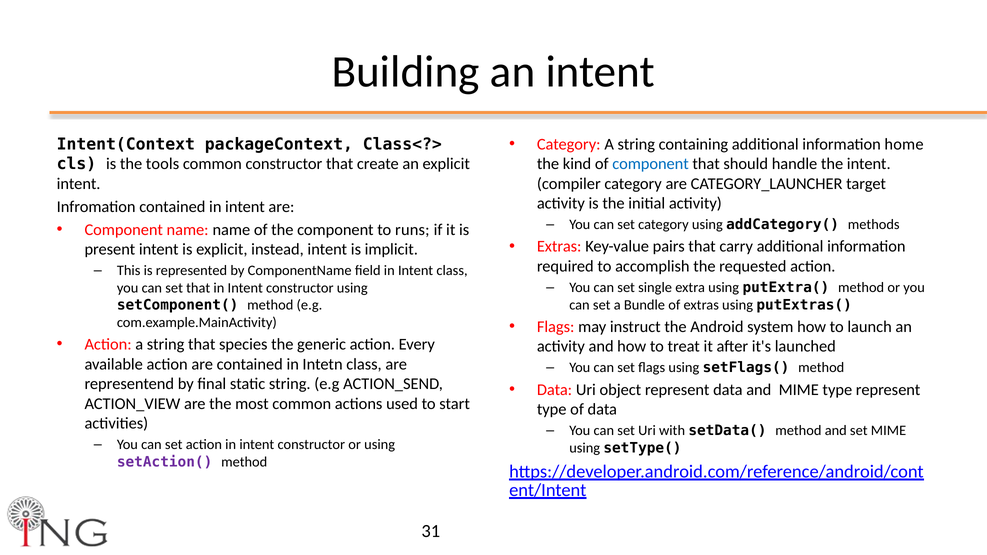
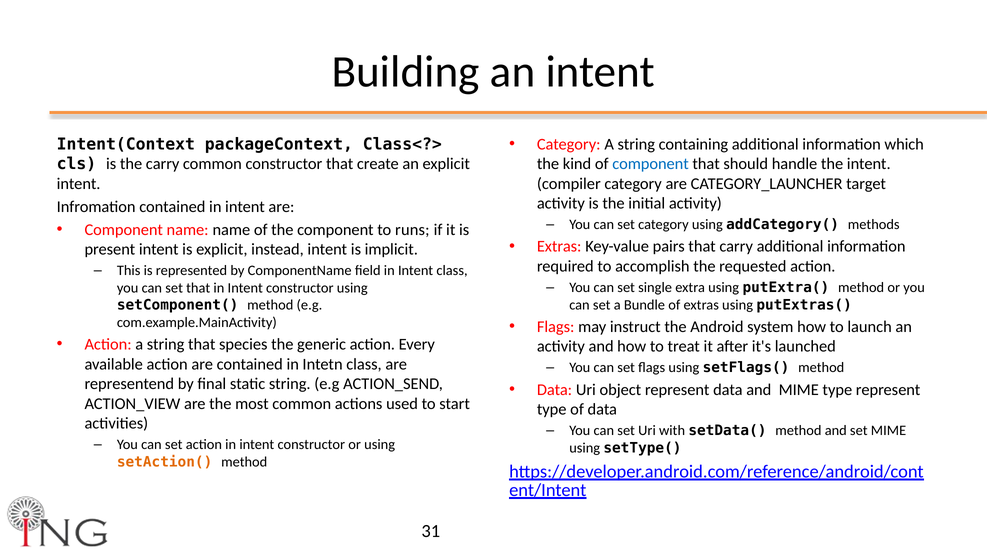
home: home -> which (904, 144)
the tools: tools -> carry (163, 164)
setAction( colour: purple -> orange (165, 462)
